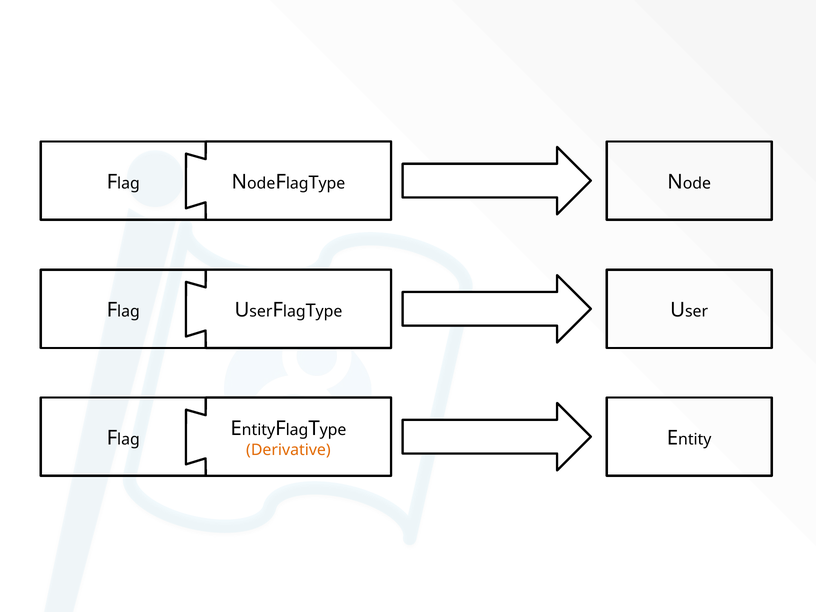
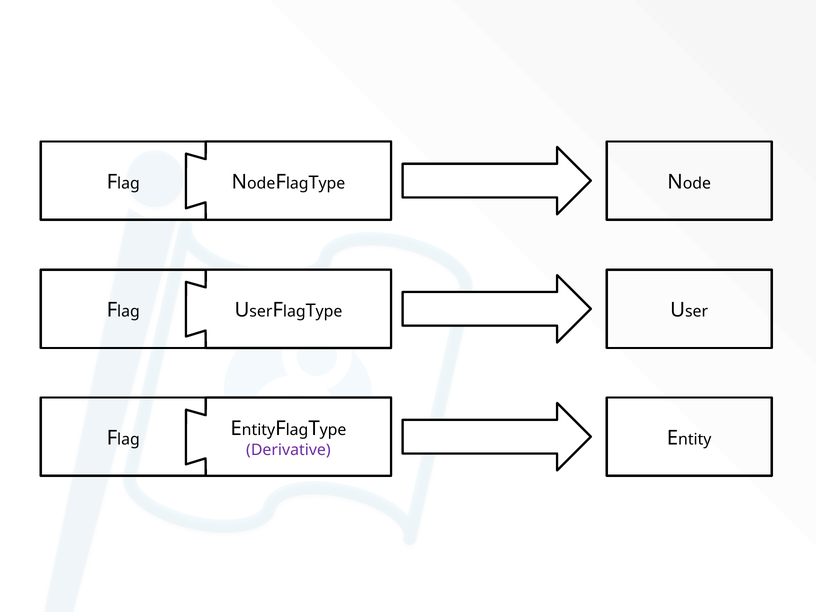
Derivative colour: orange -> purple (288, 450)
